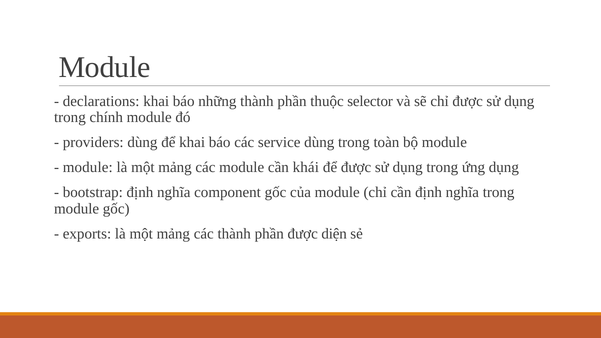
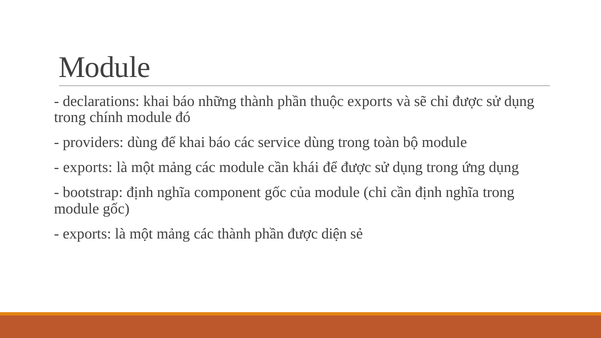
thuộc selector: selector -> exports (370, 101)
module: module -> exports (88, 167)
